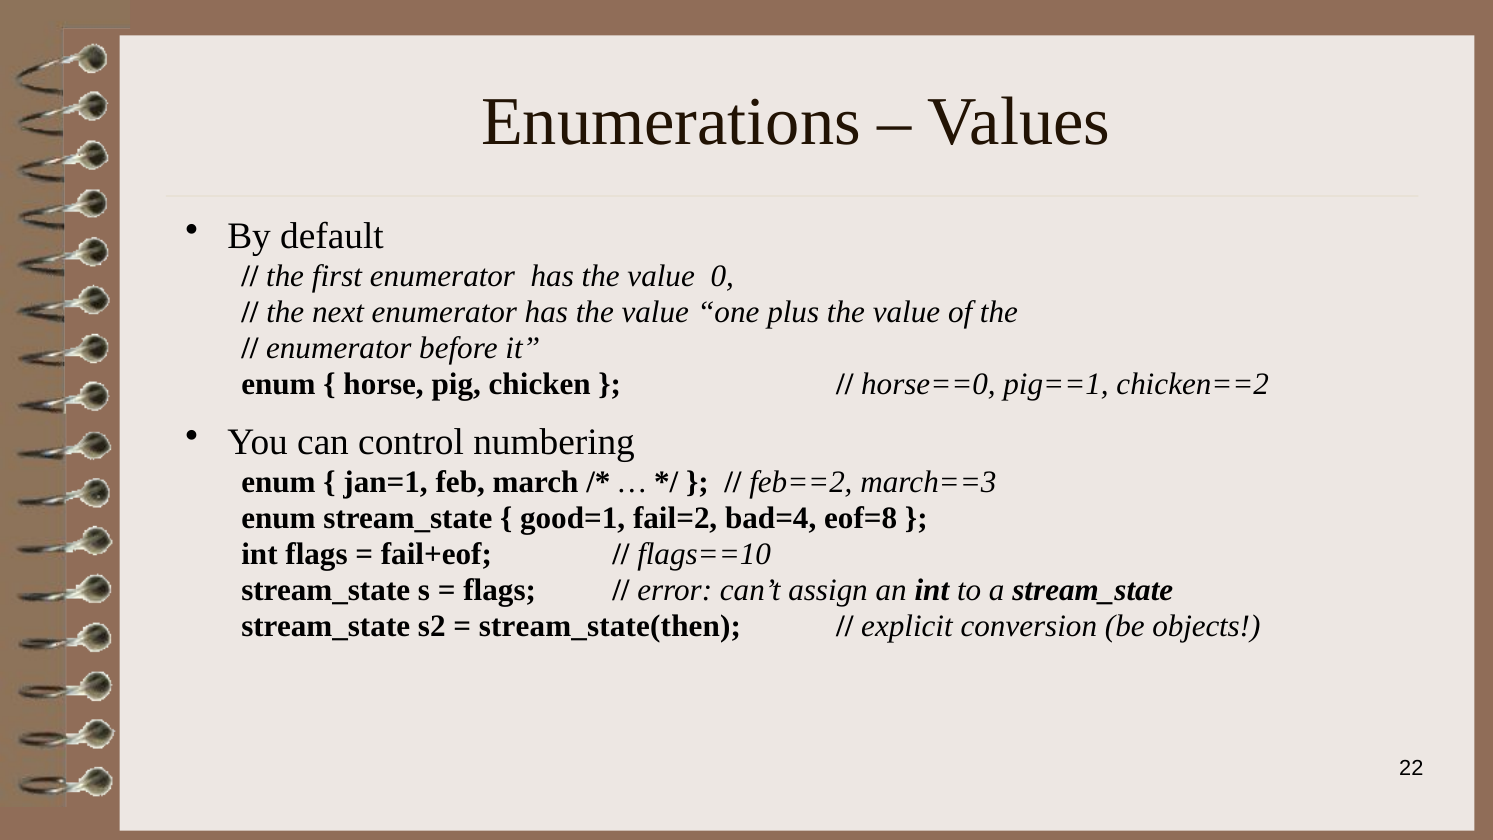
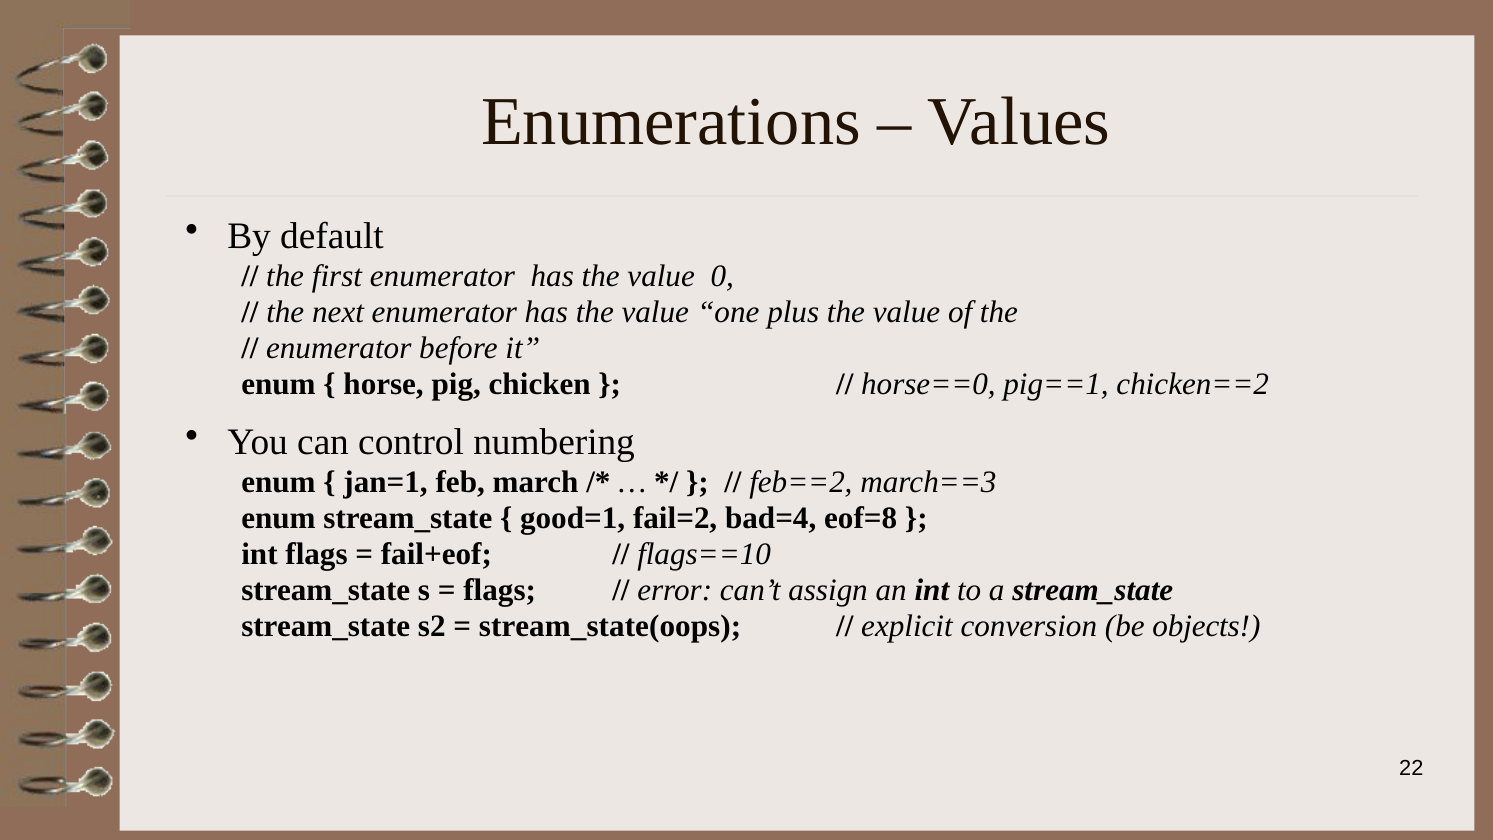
stream_state(then: stream_state(then -> stream_state(oops (610, 626)
